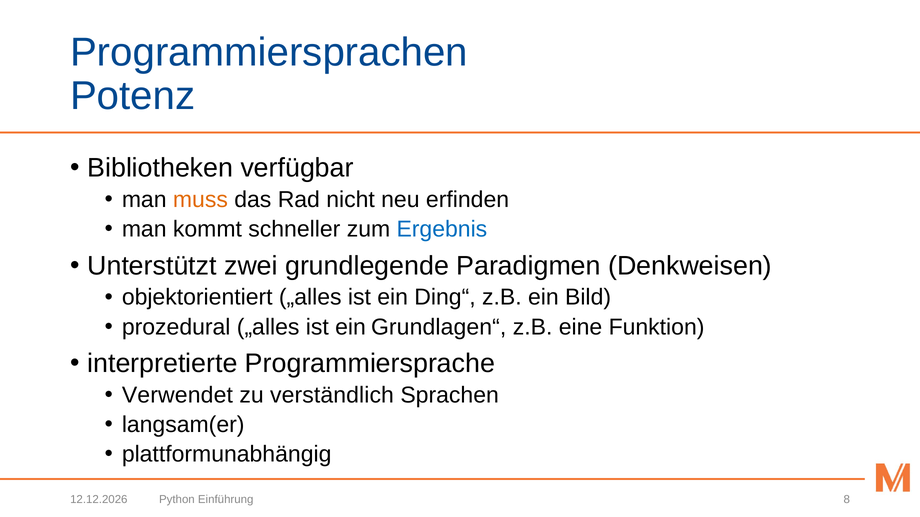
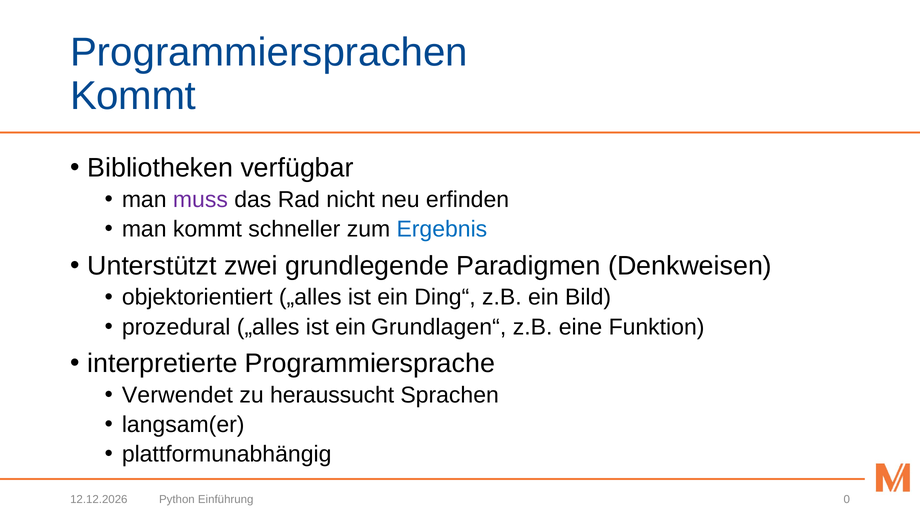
Potenz: Potenz -> Kommt (133, 96)
muss colour: orange -> purple (200, 200)
verständlich: verständlich -> heraussucht (332, 395)
8: 8 -> 0 (847, 500)
